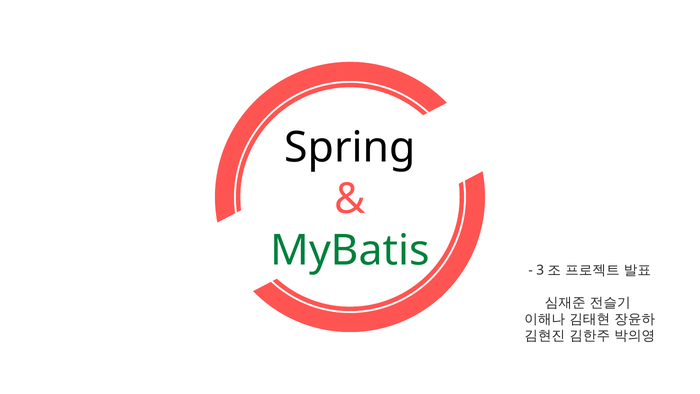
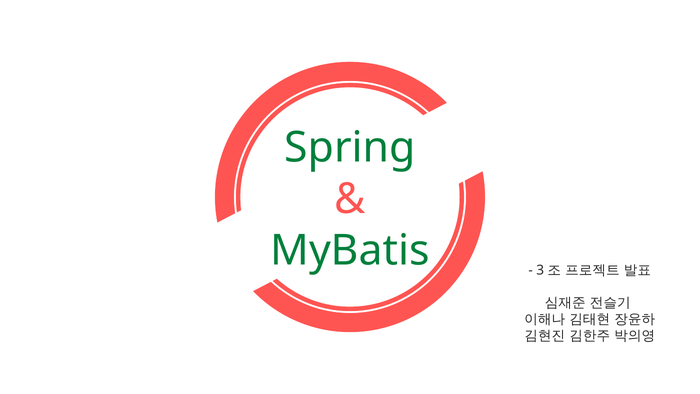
Spring colour: black -> green (350, 148)
